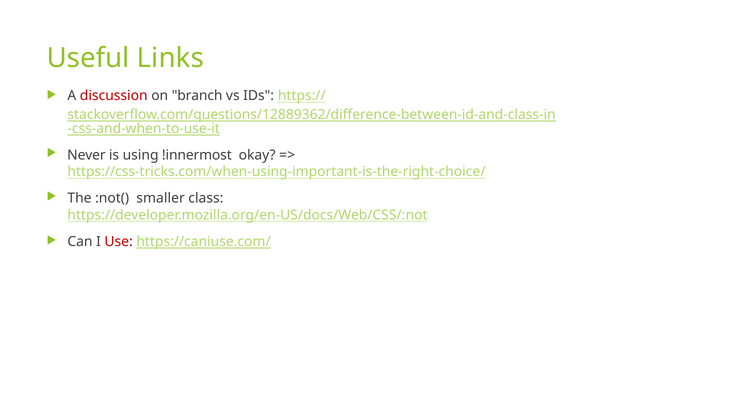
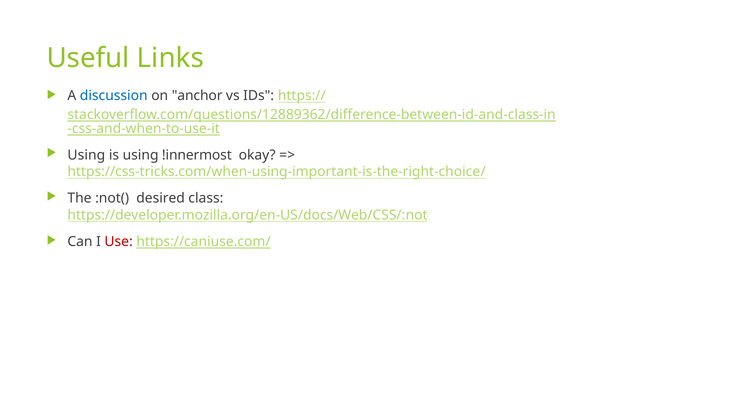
discussion colour: red -> blue (114, 96)
branch: branch -> anchor (197, 96)
Never: Never -> Using (86, 155)
smaller: smaller -> desired (161, 199)
